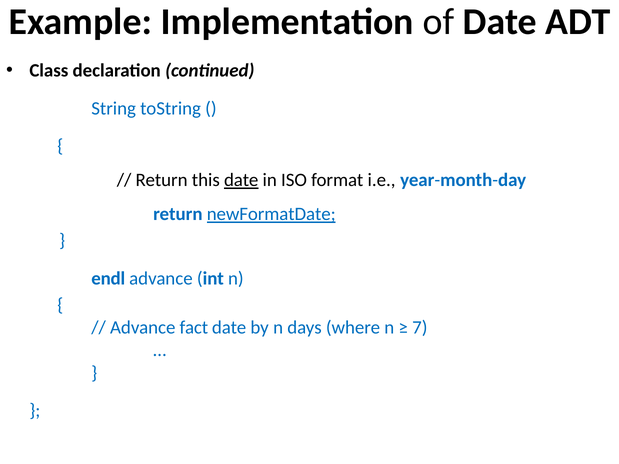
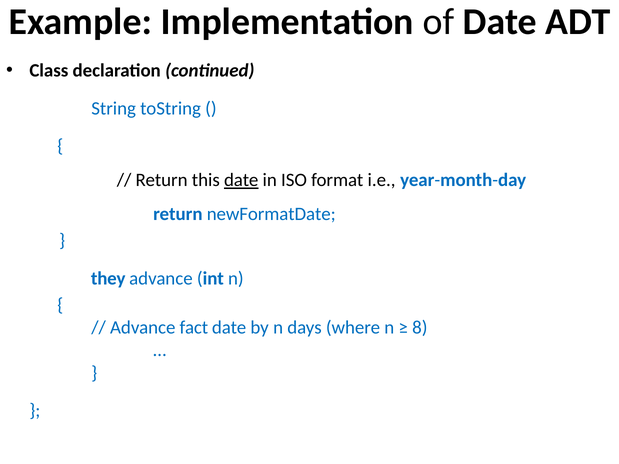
newFormatDate underline: present -> none (271, 214)
endl: endl -> they (108, 279)
7: 7 -> 8 (420, 328)
